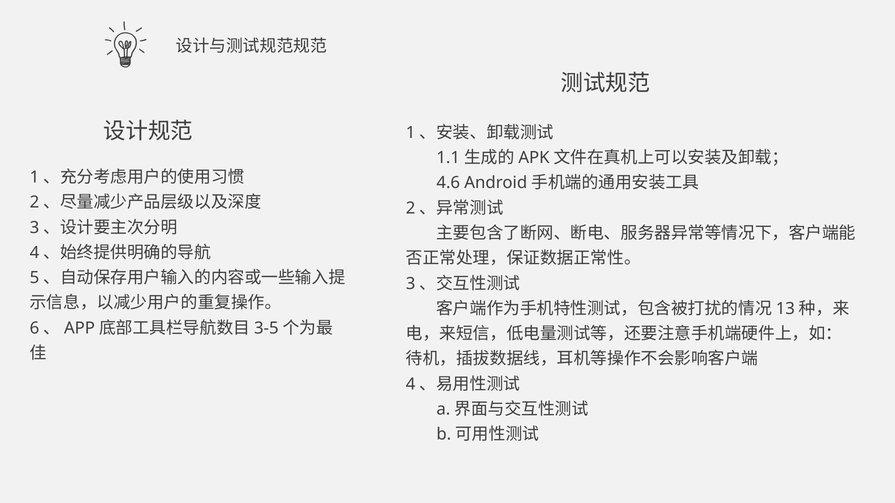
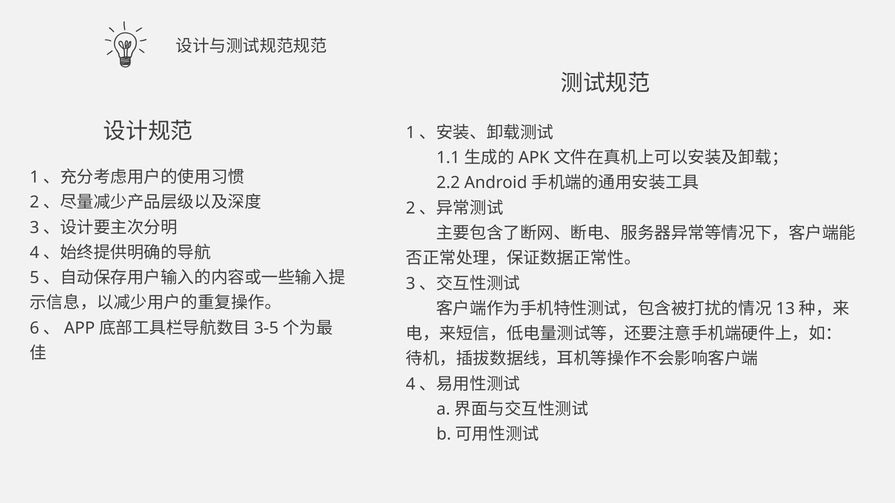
4.6: 4.6 -> 2.2 (448, 183)
